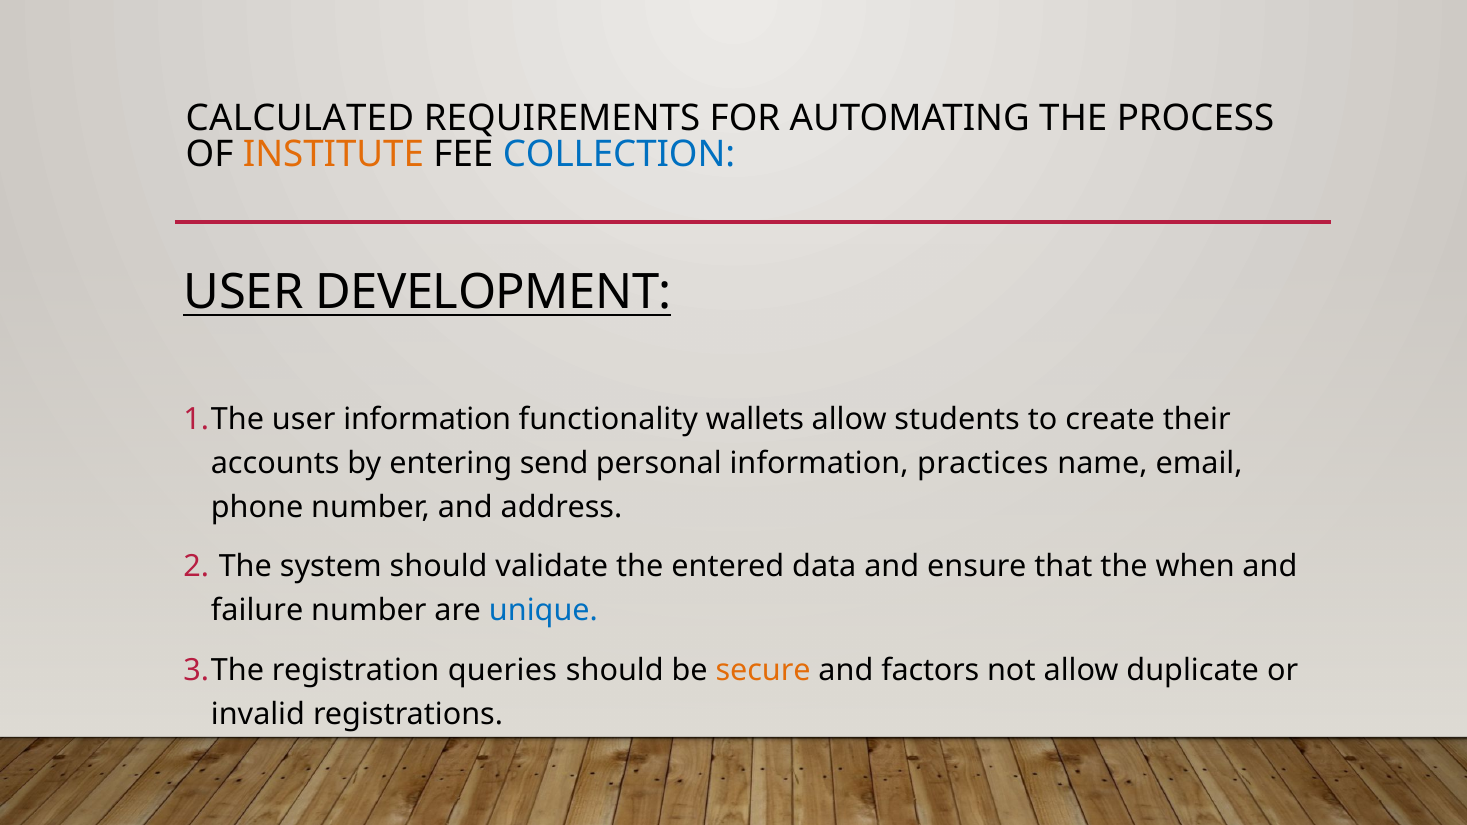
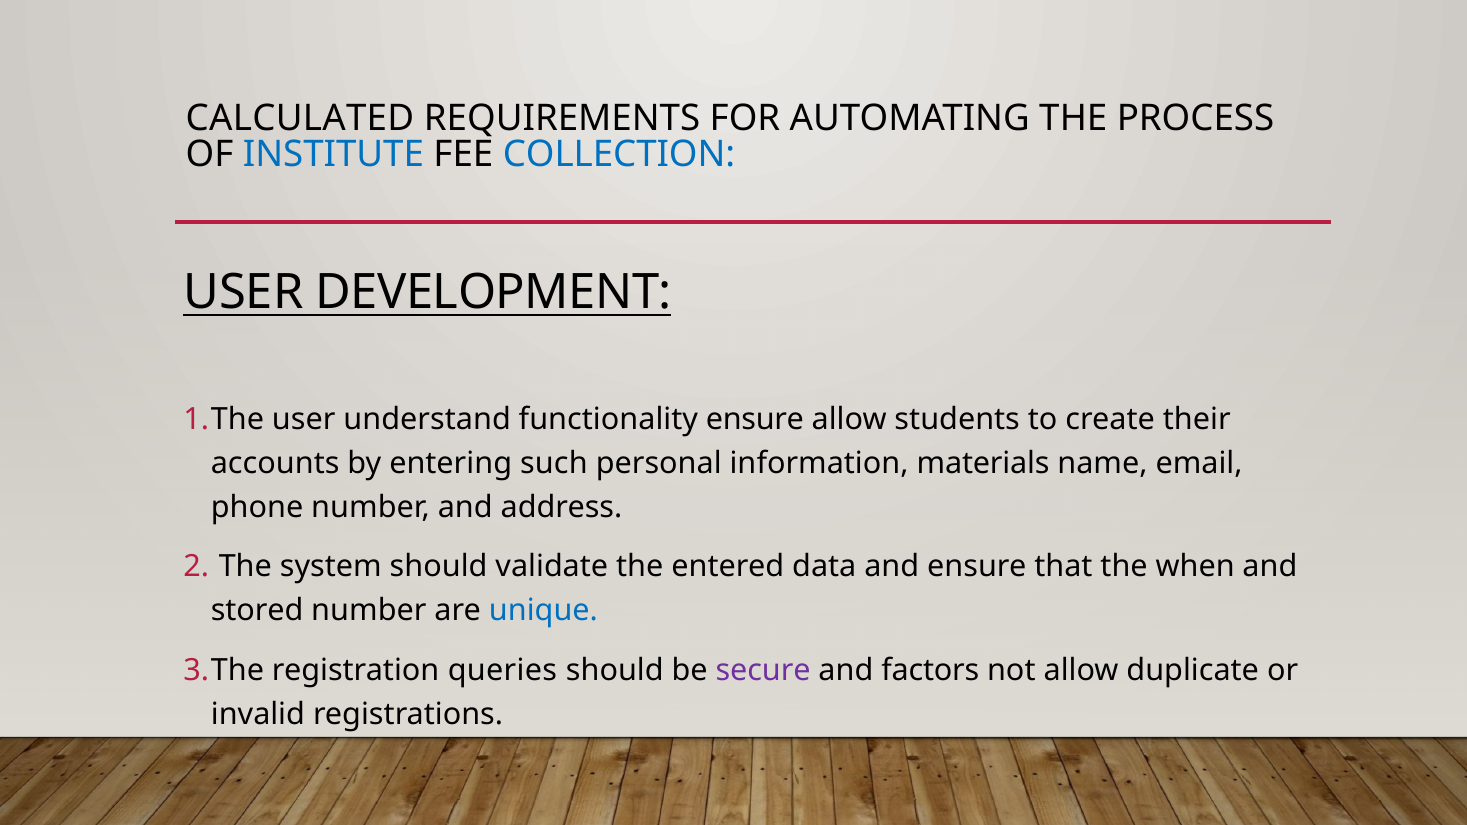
INSTITUTE colour: orange -> blue (333, 154)
user information: information -> understand (427, 419)
functionality wallets: wallets -> ensure (755, 419)
send: send -> such (554, 463)
practices: practices -> materials (983, 463)
failure: failure -> stored (257, 611)
secure colour: orange -> purple (763, 670)
